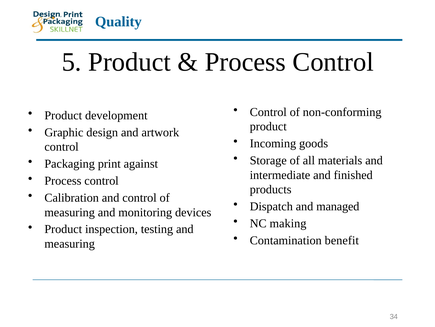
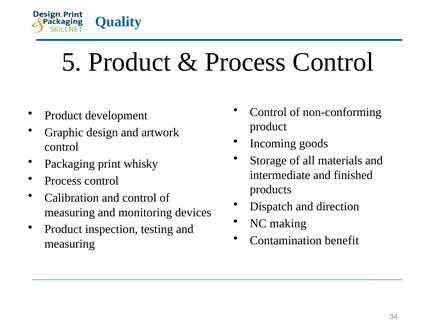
against: against -> whisky (141, 164)
managed: managed -> direction (338, 206)
